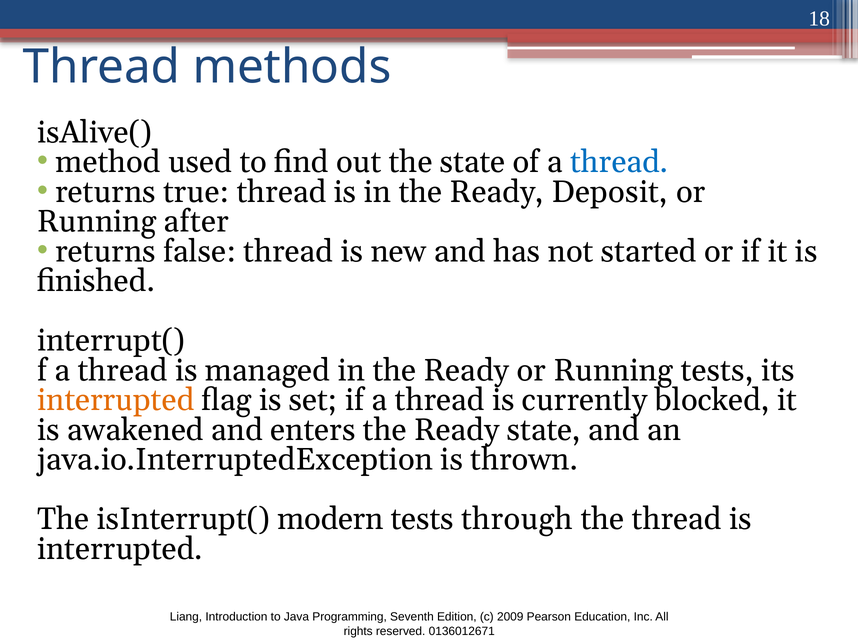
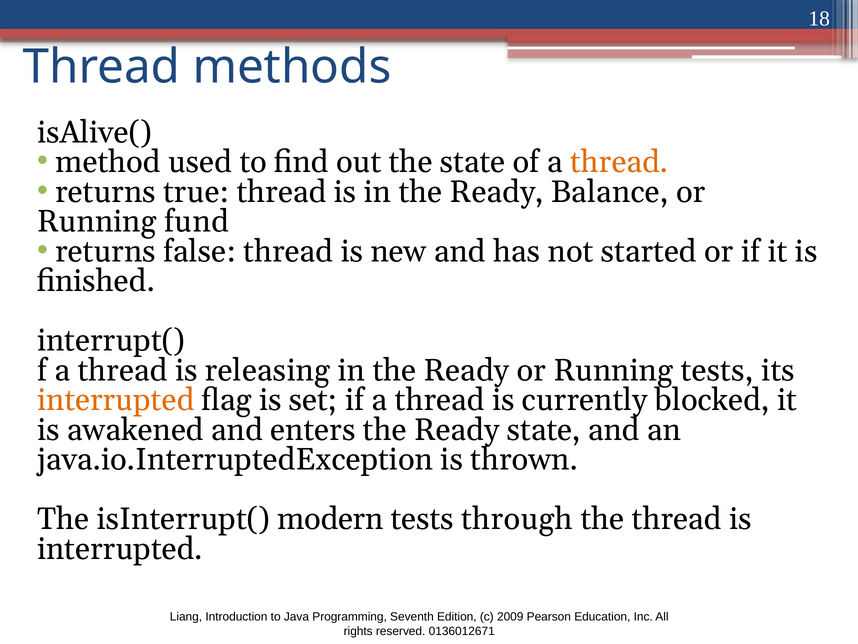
thread colour: blue -> orange (619, 162)
Deposit: Deposit -> Balance (610, 192)
after: after -> fund (197, 221)
managed: managed -> releasing (268, 370)
